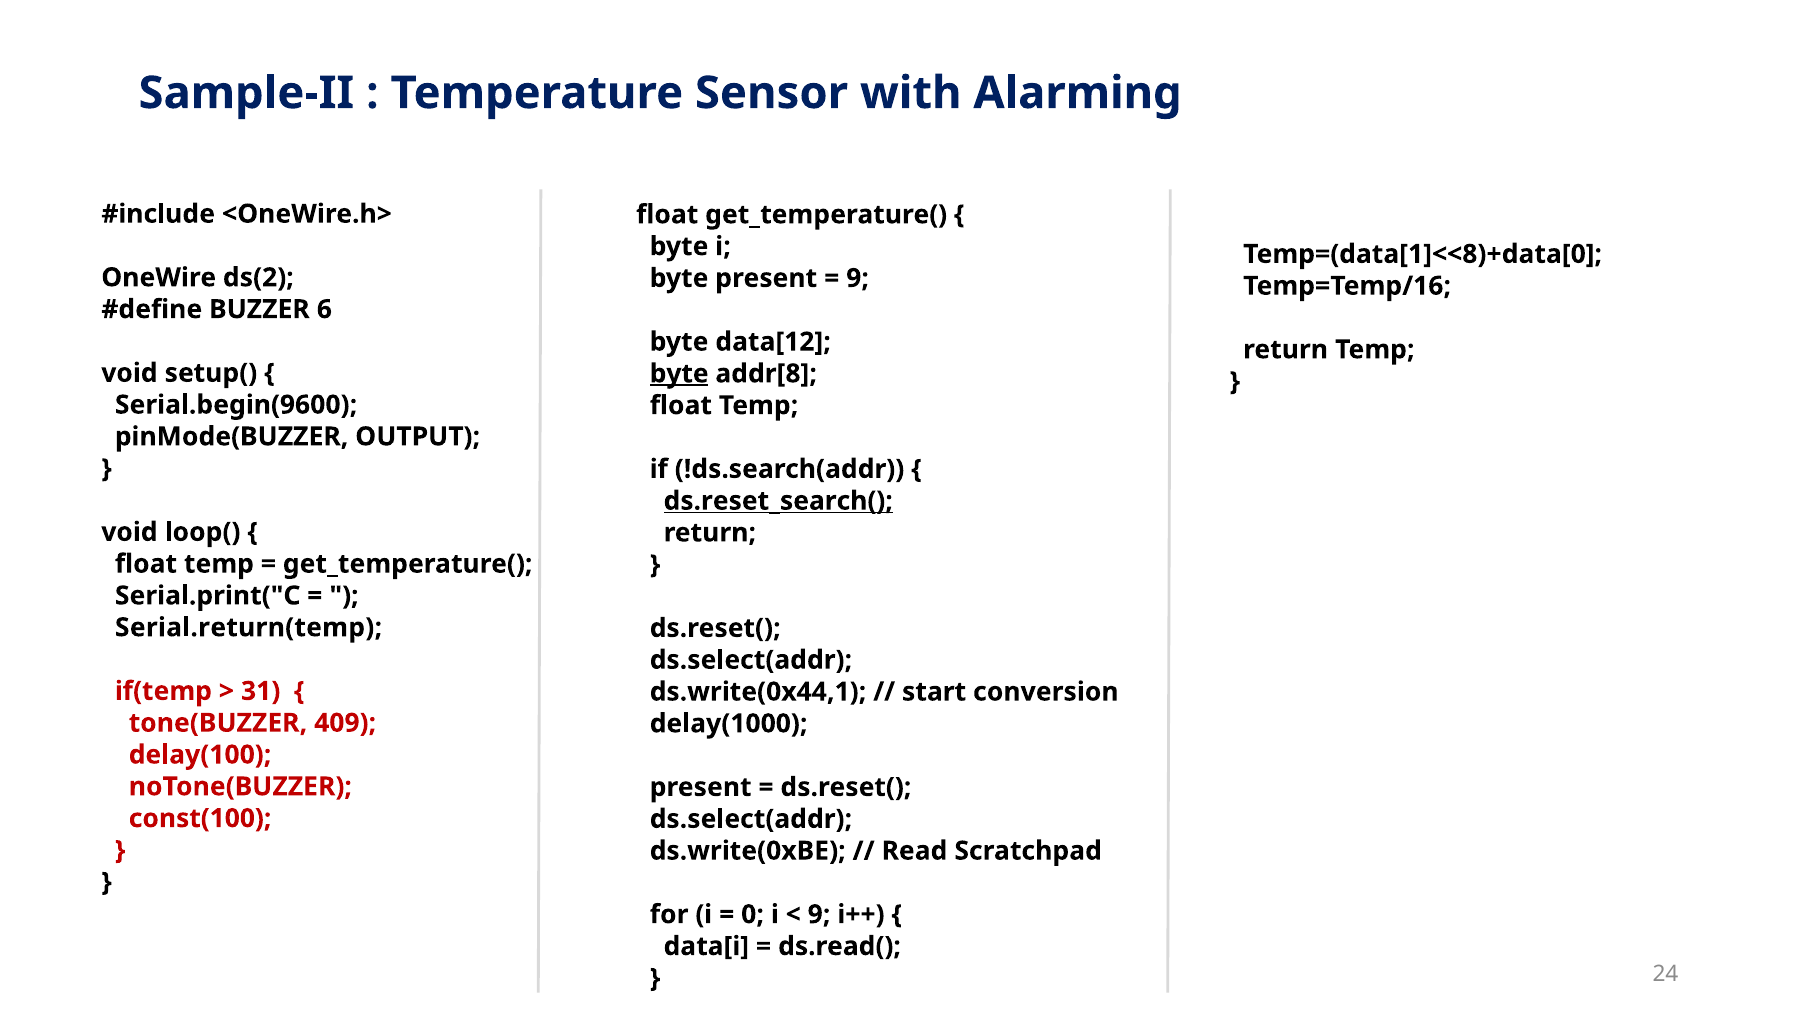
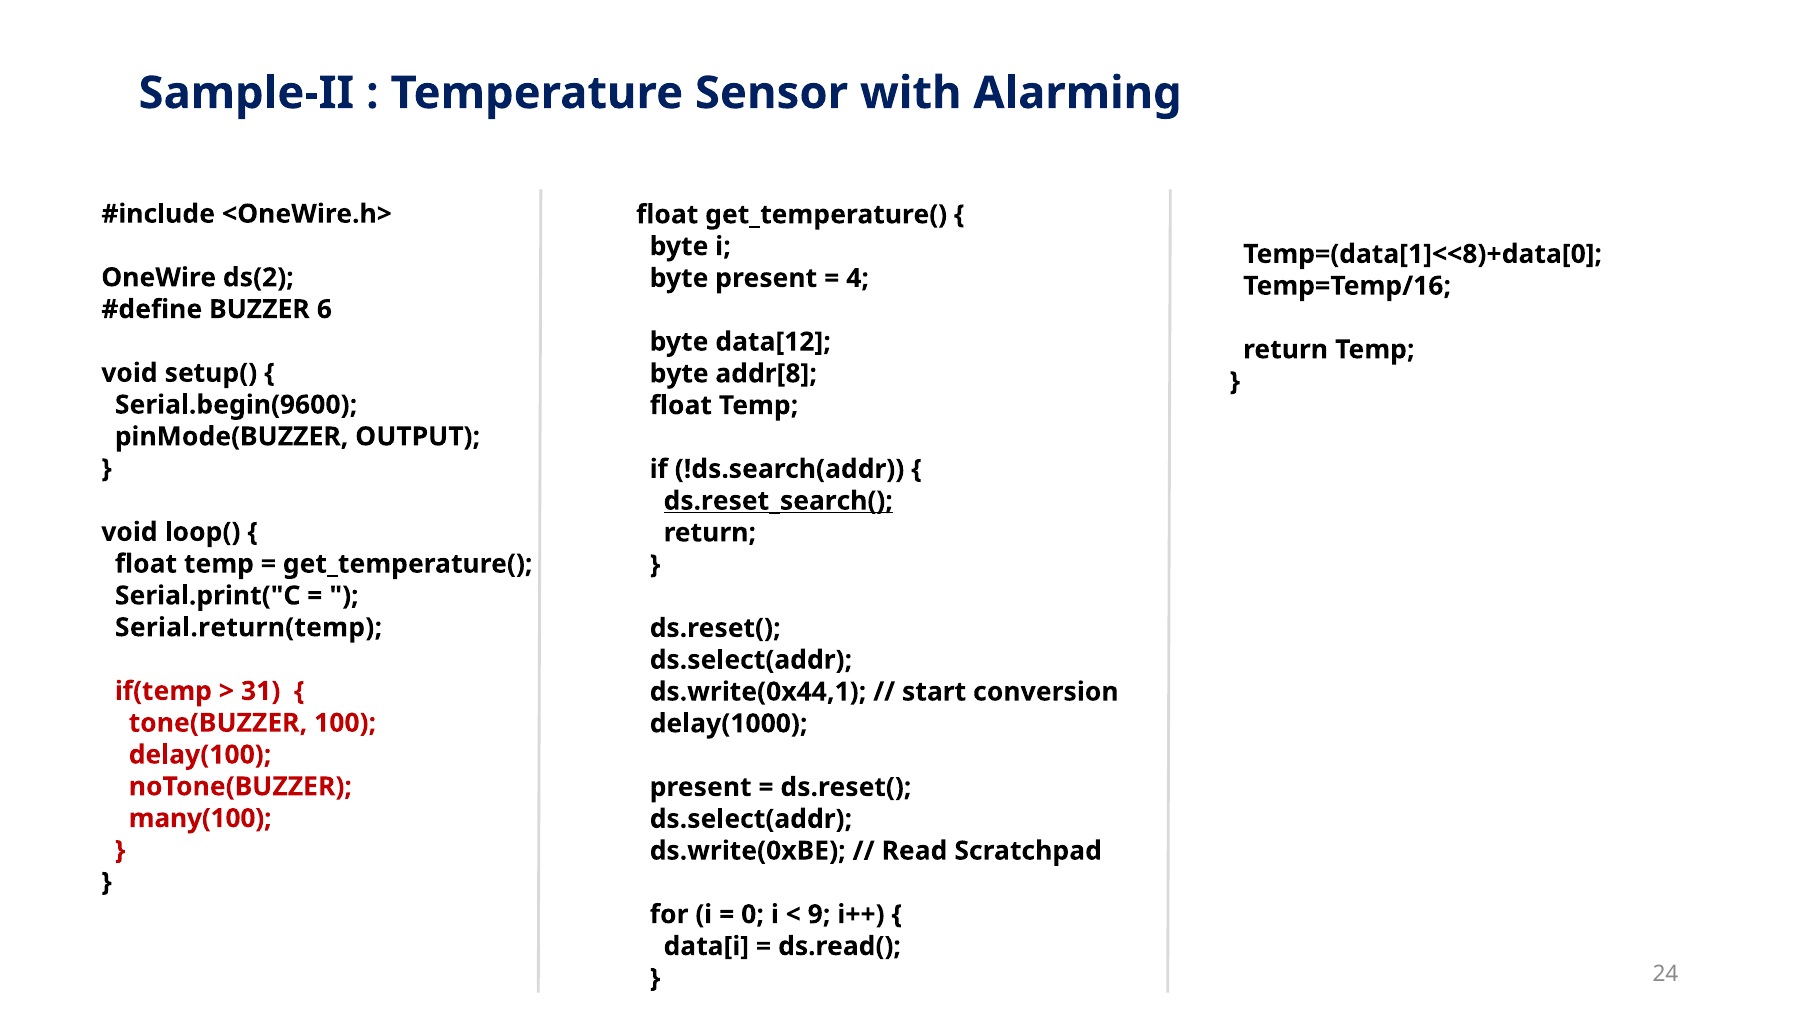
9: 9 -> 4 (858, 278)
byte underline: present -> none (679, 374)
409: 409 -> 100 (345, 723)
const(100: const(100 -> many(100 (200, 818)
